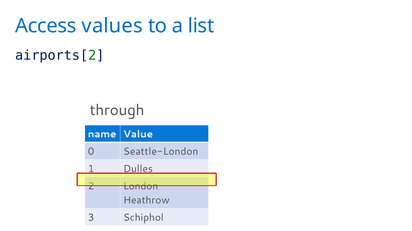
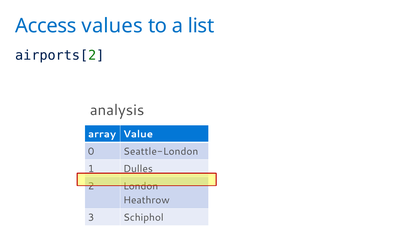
through: through -> analysis (117, 111)
name: name -> array (102, 135)
